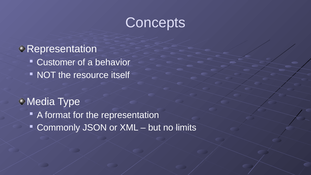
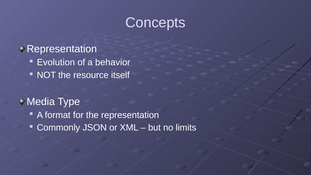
Customer: Customer -> Evolution (56, 62)
